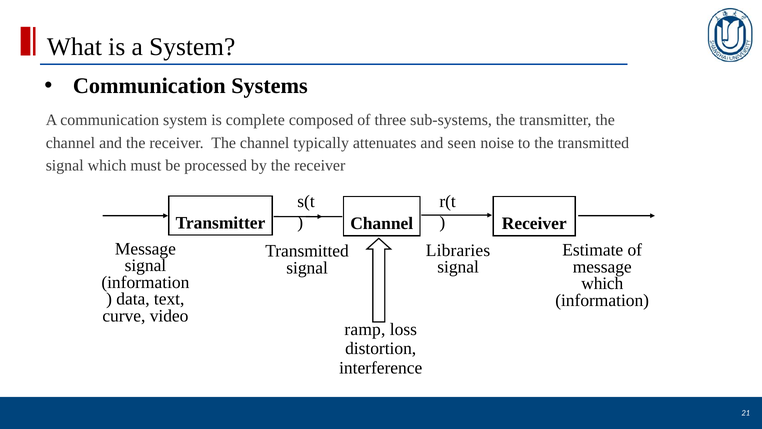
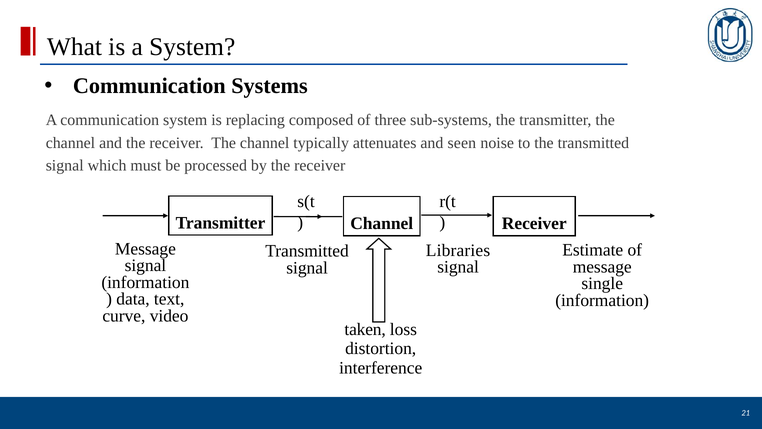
complete: complete -> replacing (255, 120)
which: which -> single (602, 283)
ramp: ramp -> taken (365, 329)
